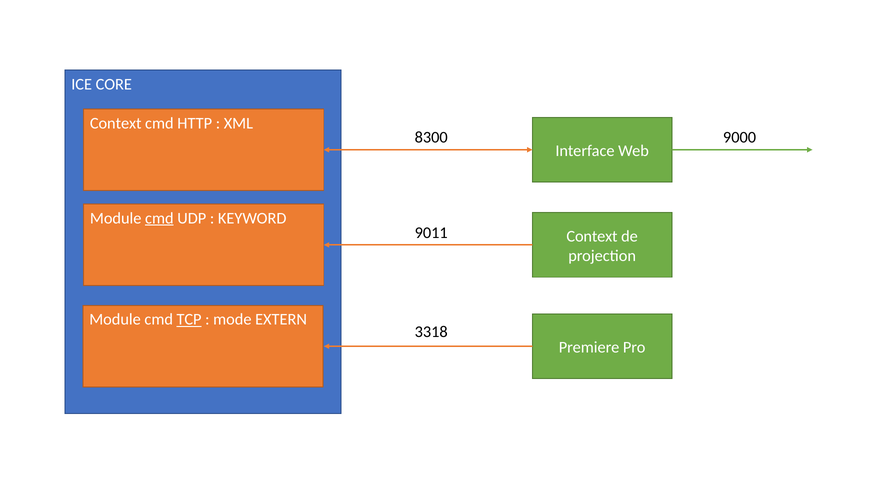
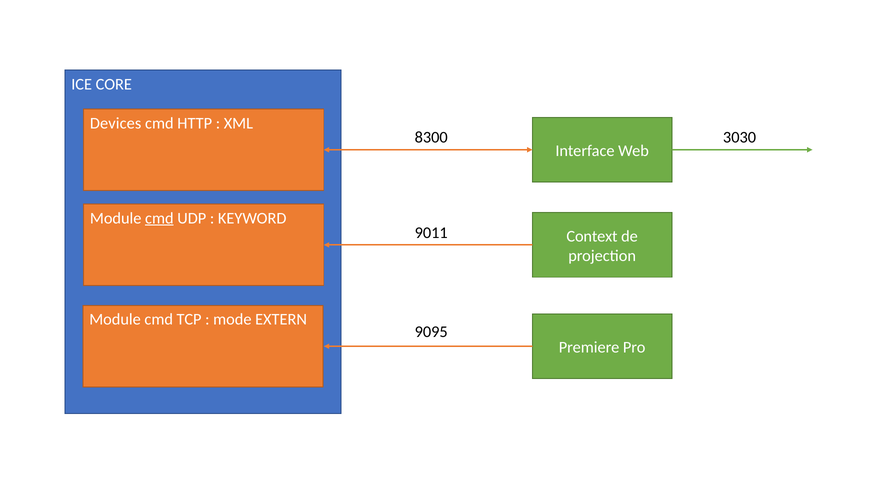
Context: Context -> Devices (116, 123)
9000: 9000 -> 3030 (740, 138)
TCP underline: present -> none (189, 320)
3318: 3318 -> 9095 (431, 332)
